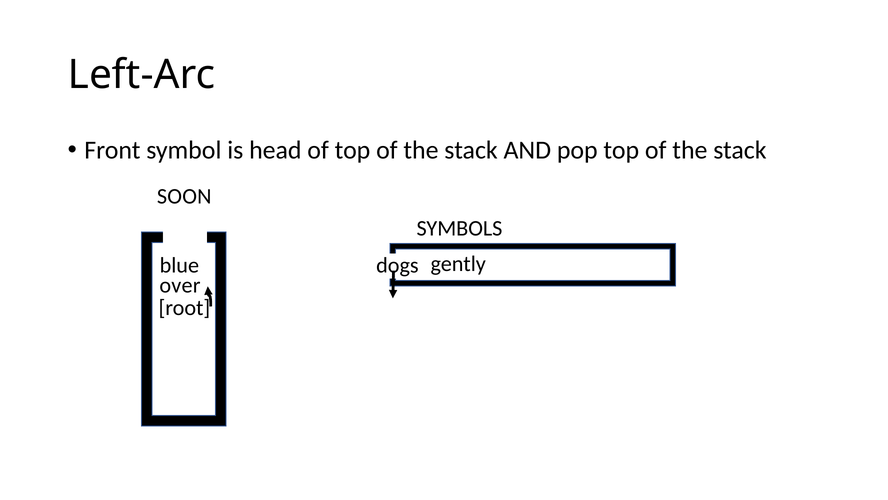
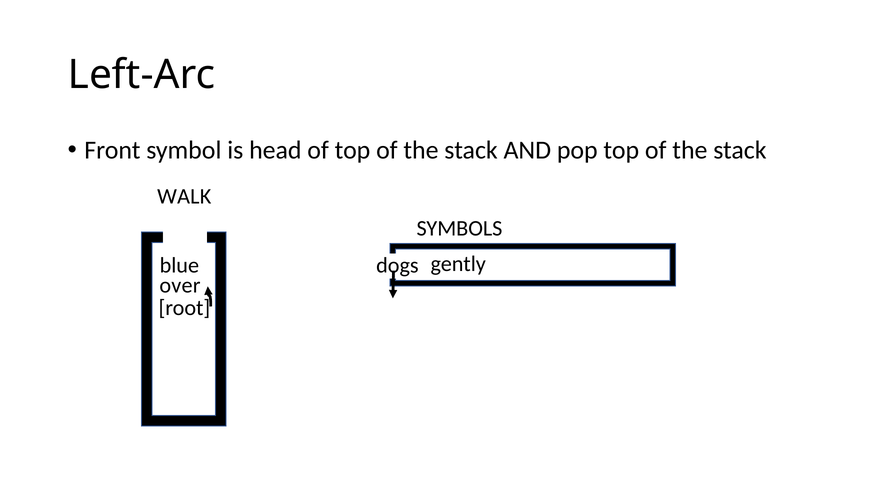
SOON: SOON -> WALK (184, 196)
